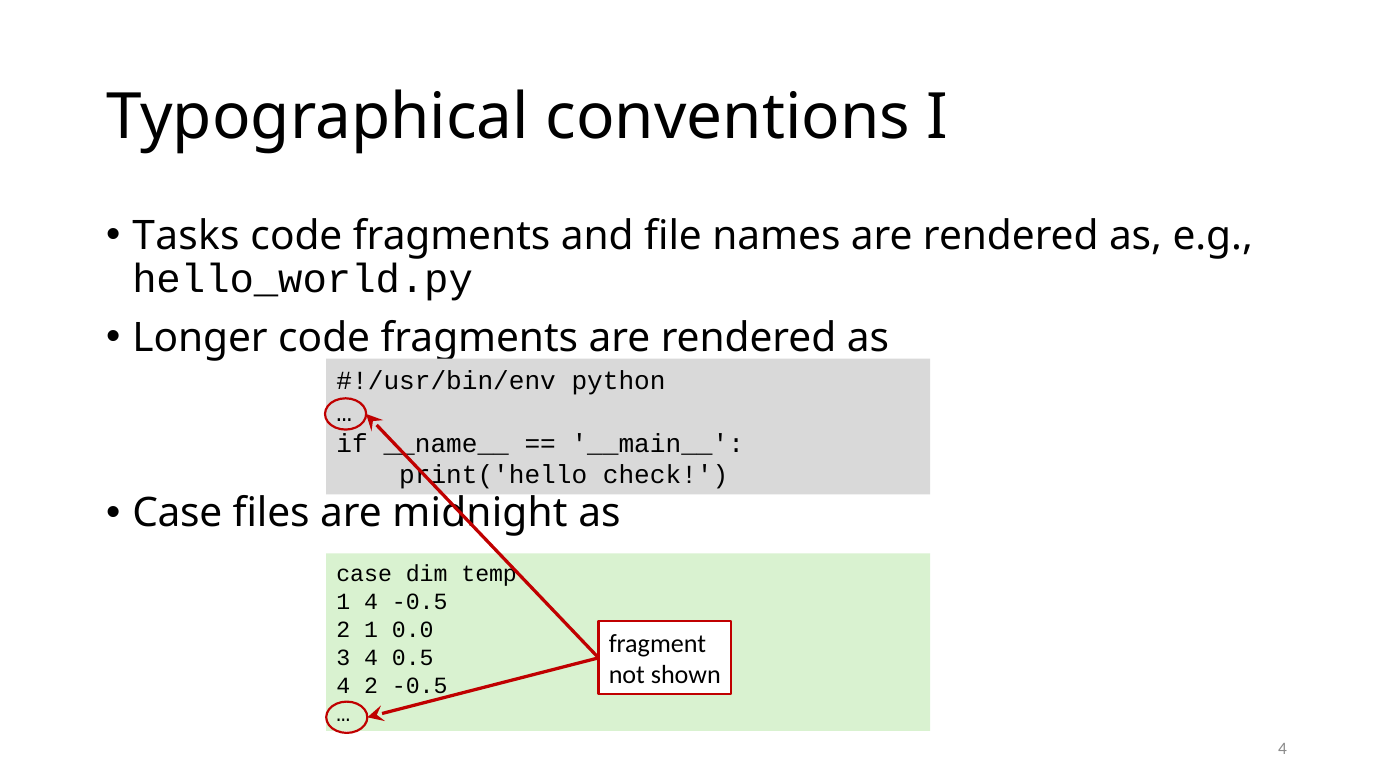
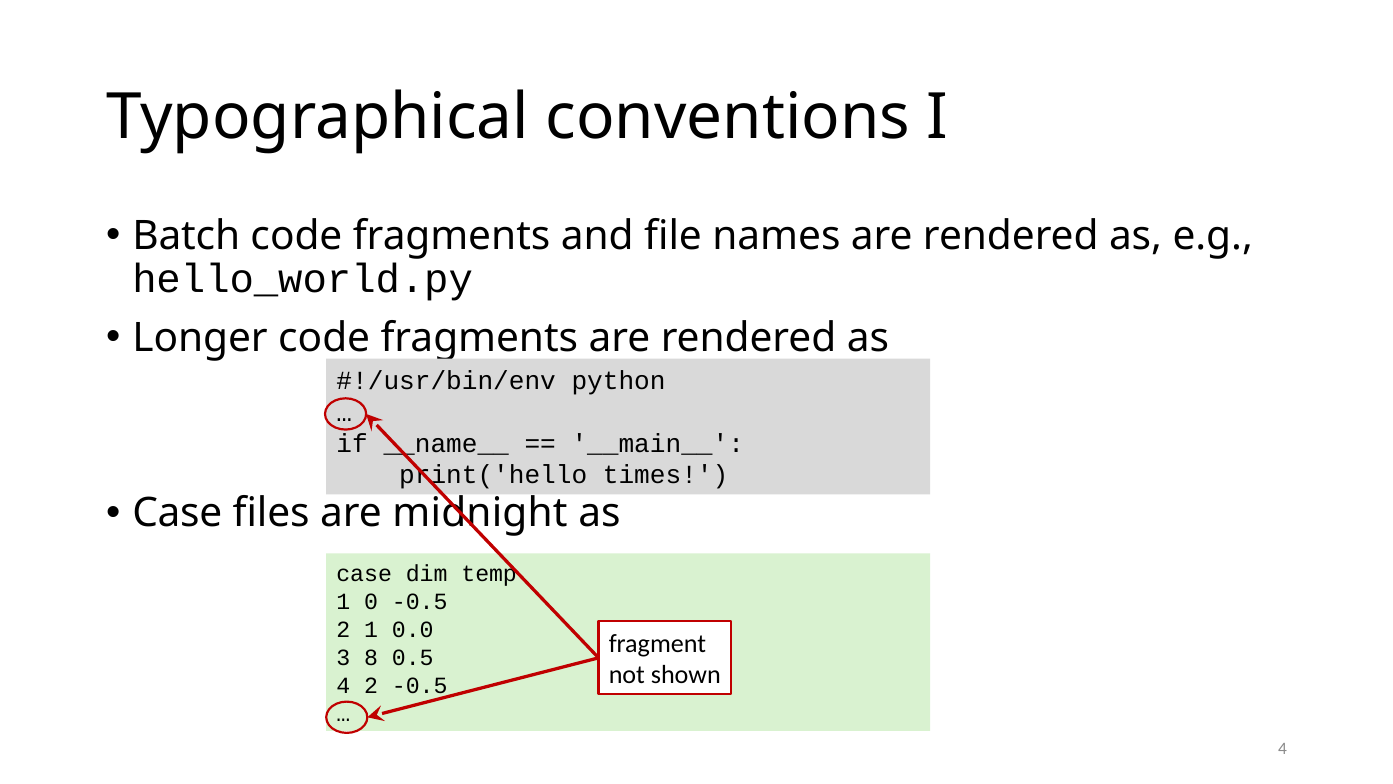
Tasks: Tasks -> Batch (186, 236)
check: check -> times (666, 475)
1 4: 4 -> 0 (371, 602)
3 4: 4 -> 8 (371, 657)
